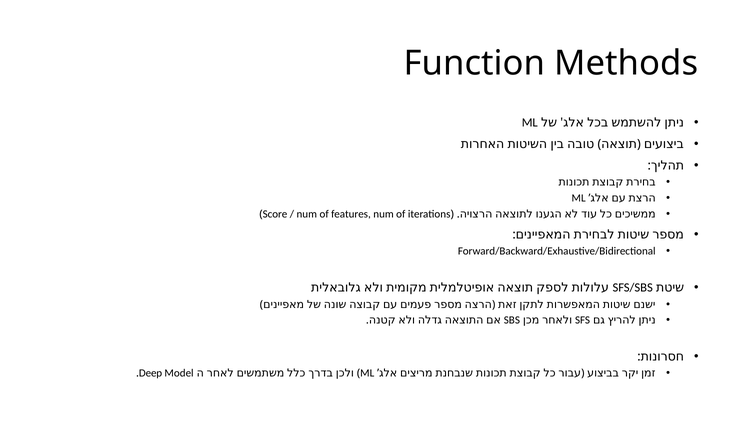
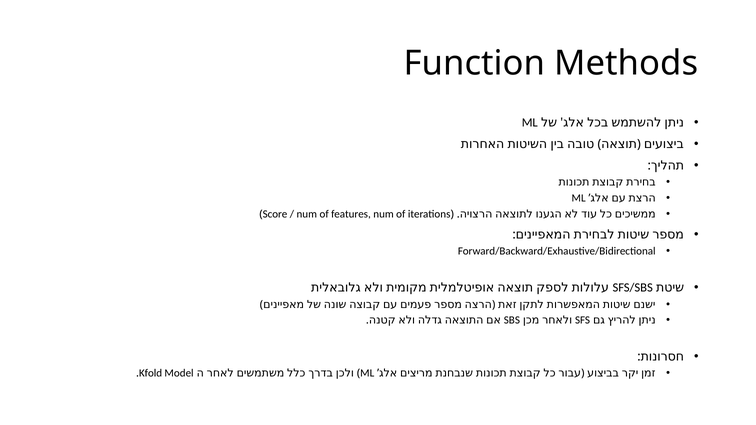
Deep: Deep -> Kfold (151, 374)
